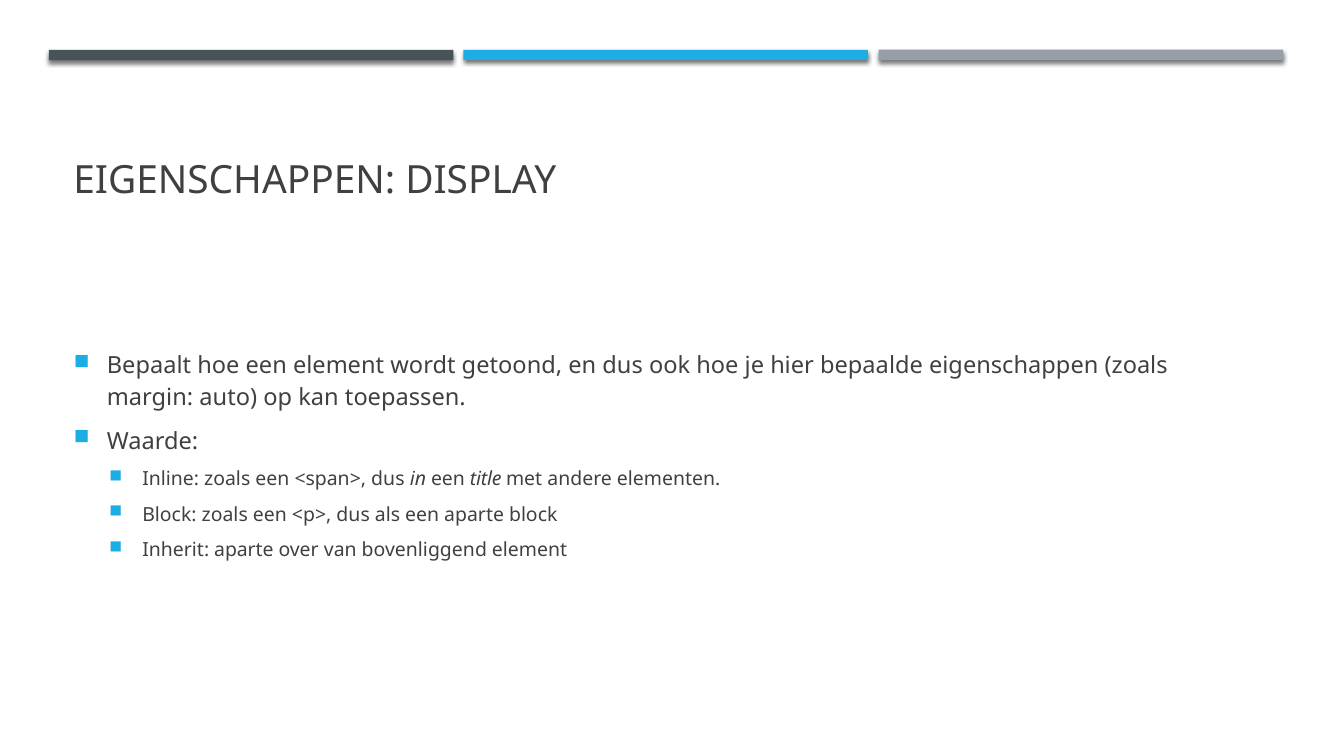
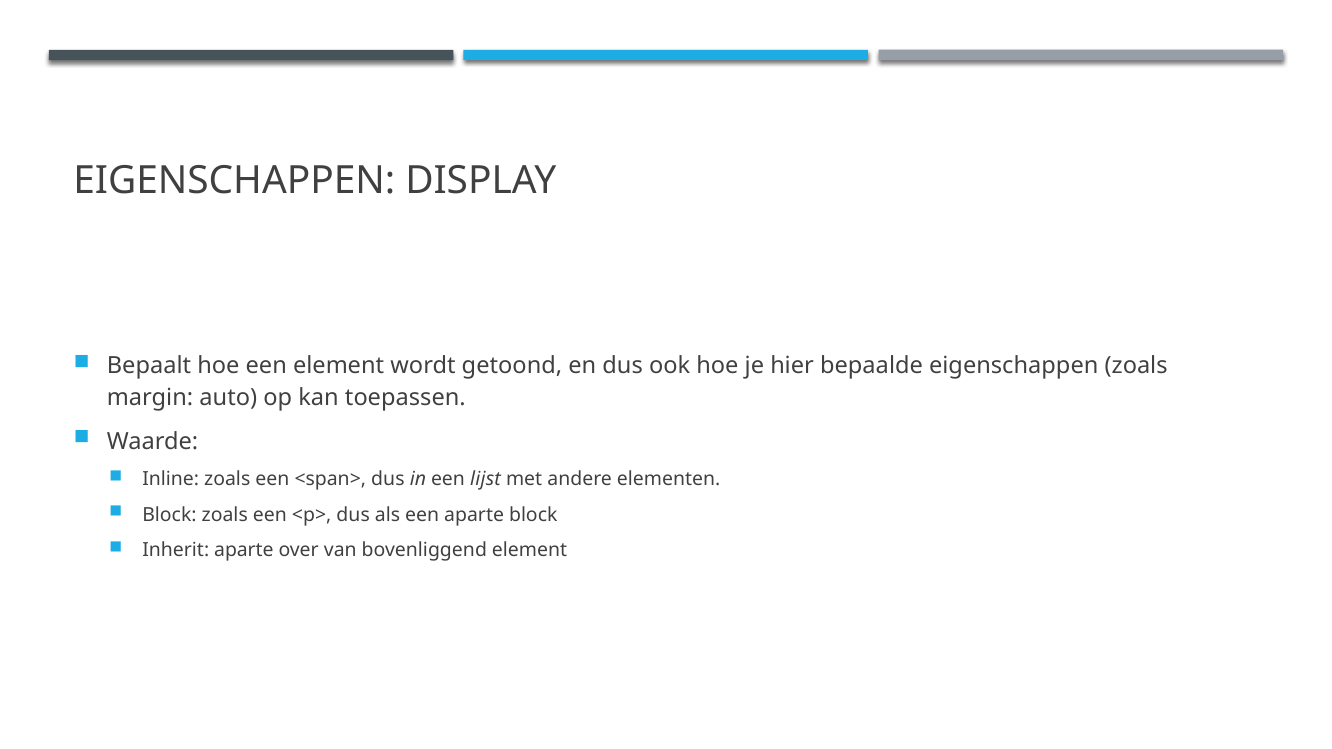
title: title -> lijst (486, 479)
